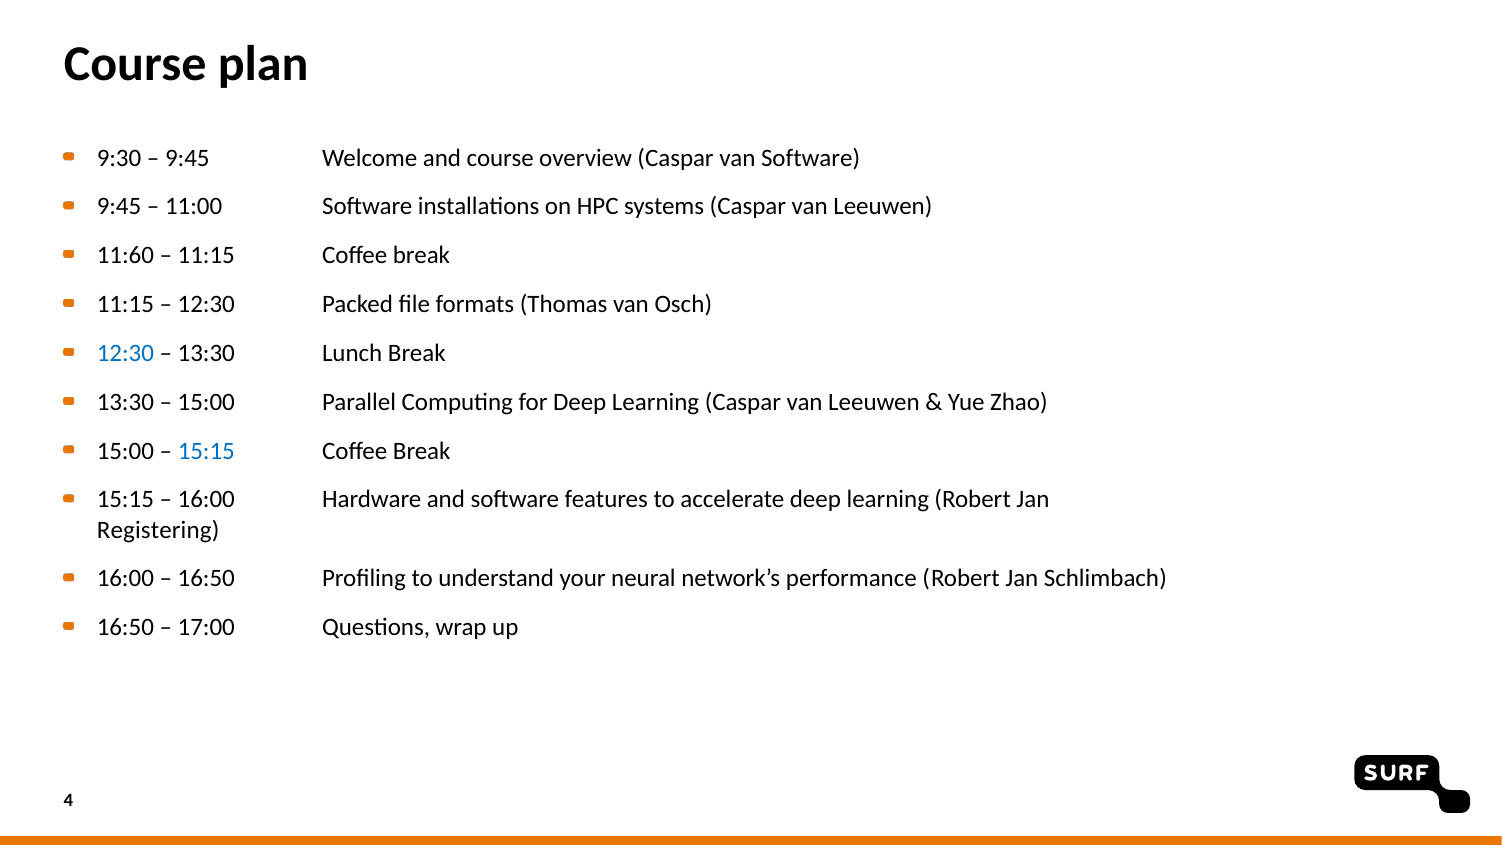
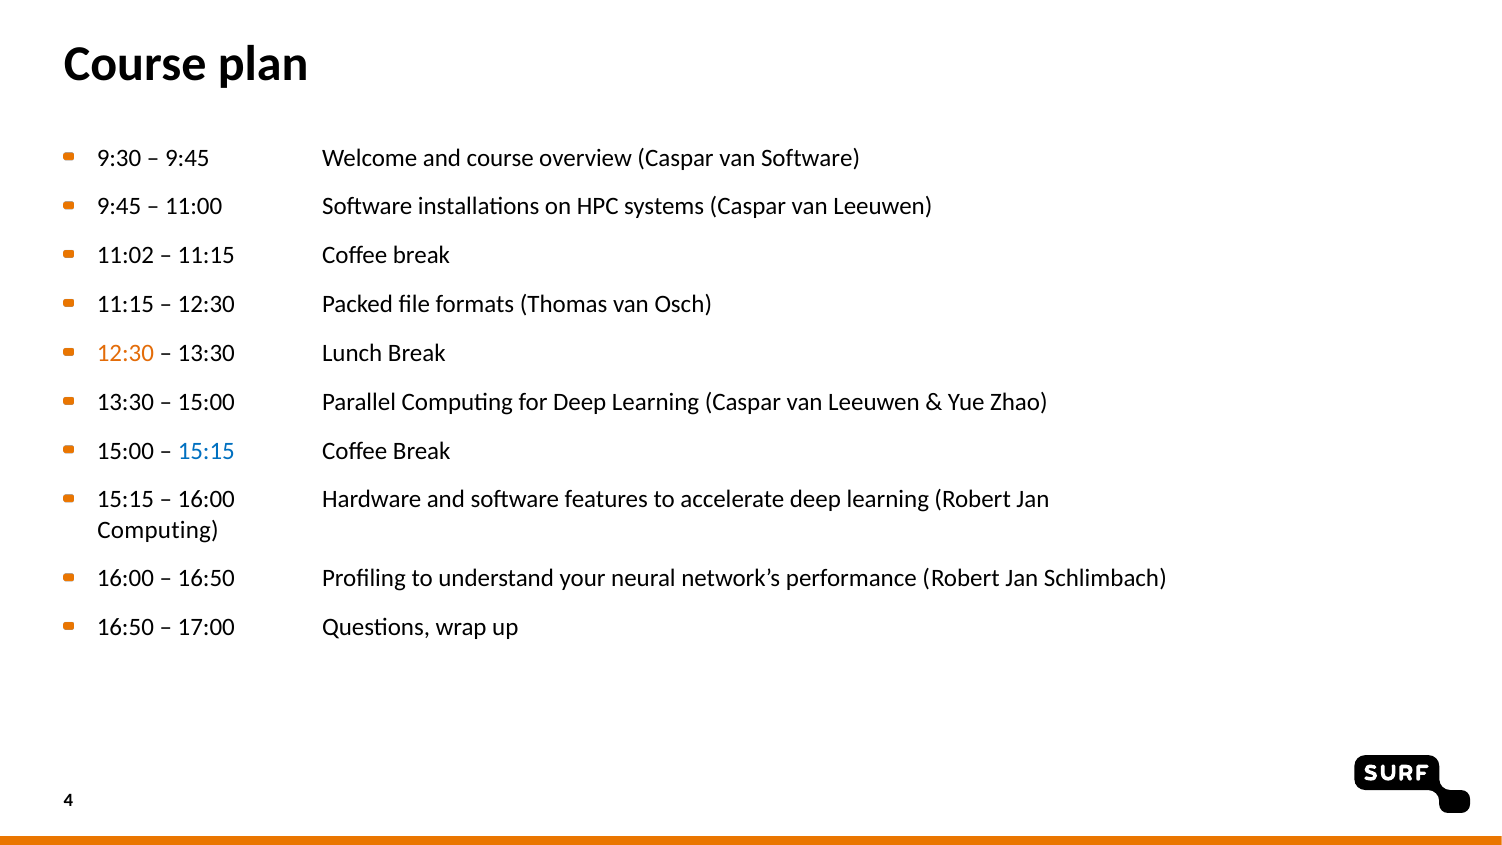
11:60: 11:60 -> 11:02 (125, 255)
12:30 colour: blue -> orange (125, 353)
Registering: Registering -> Computing (158, 530)
